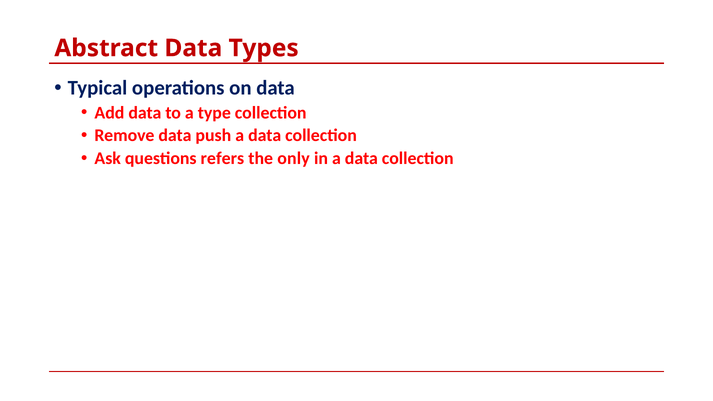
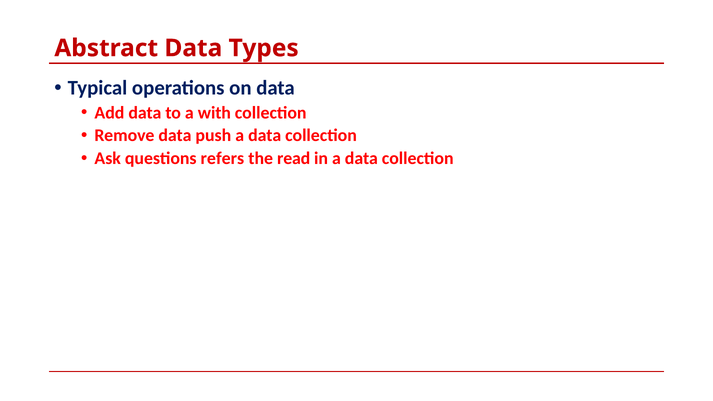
type: type -> with (214, 113)
only: only -> read (294, 159)
